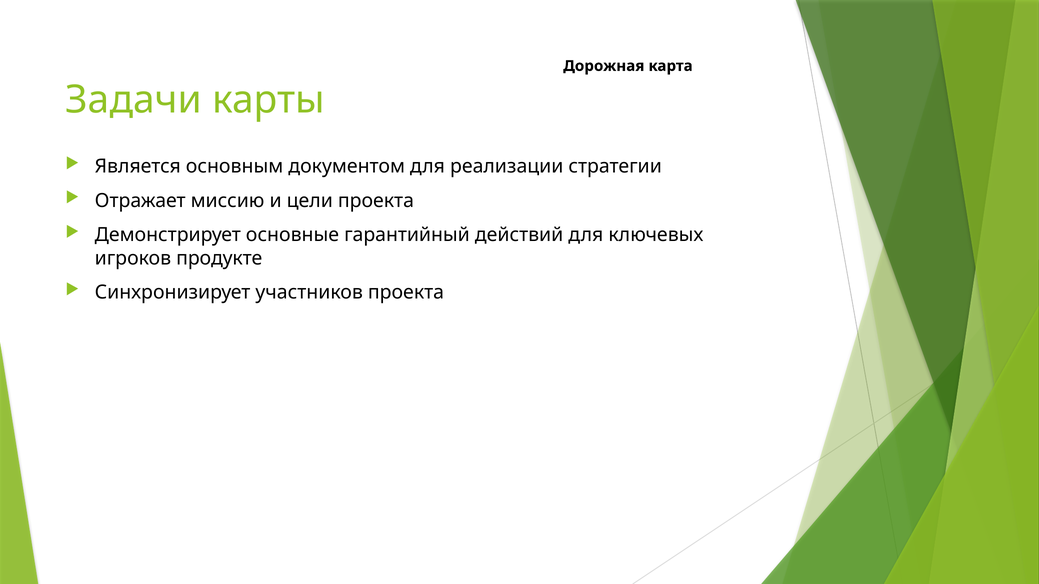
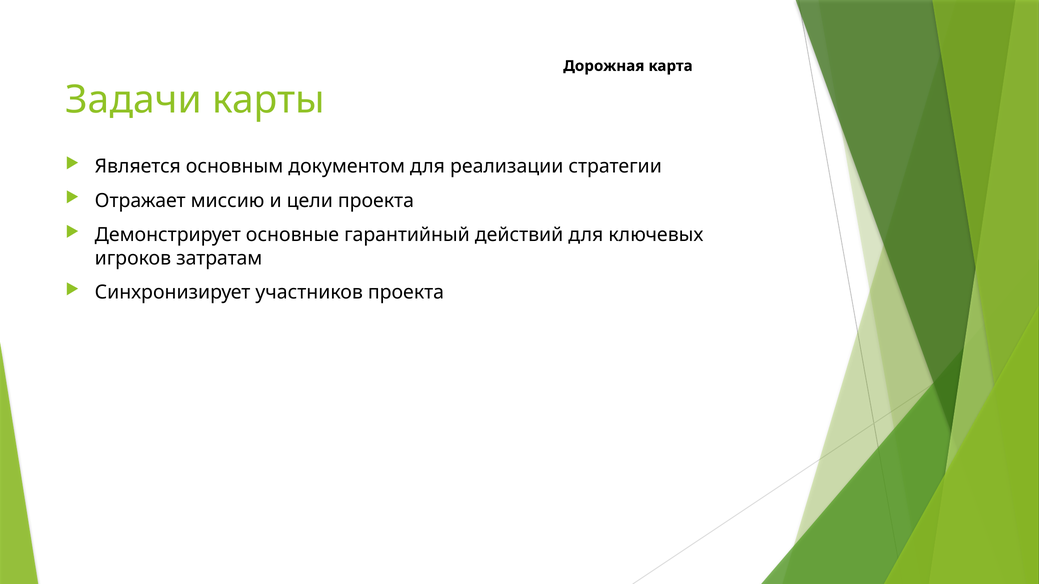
продукте: продукте -> затратам (219, 258)
